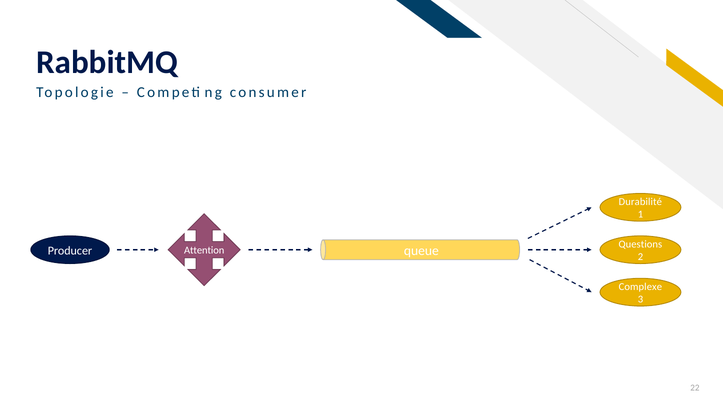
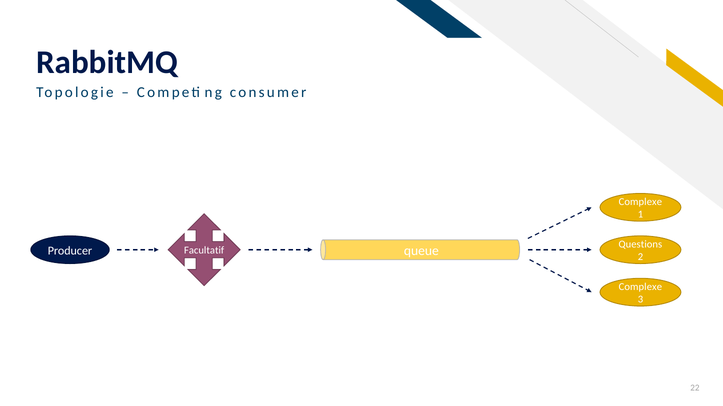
Durabilité: Durabilité -> Complexe (640, 202)
Attention: Attention -> Facultatif (204, 251)
